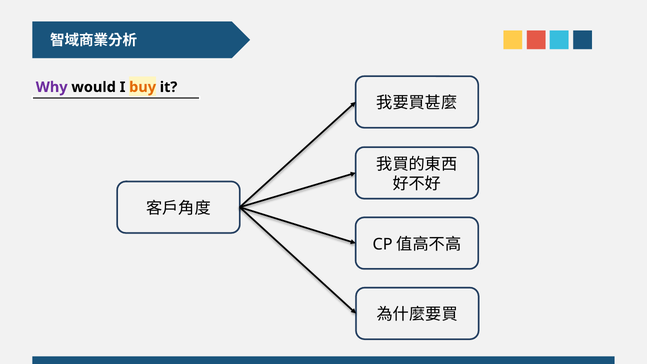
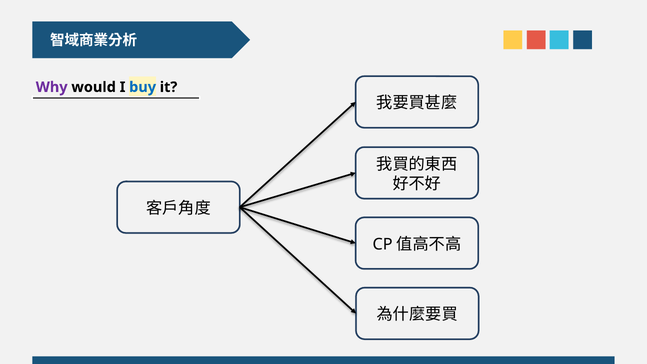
buy colour: orange -> blue (143, 87)
